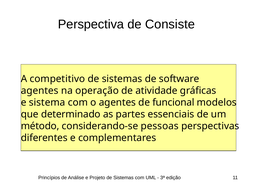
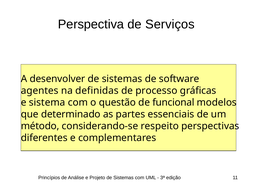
Consiste: Consiste -> Serviços (170, 24)
competitivo: competitivo -> desenvolver (57, 79)
operação: operação -> definidas (97, 90)
atividade: atividade -> processo (156, 90)
o agentes: agentes -> questão (117, 102)
pessoas: pessoas -> respeito (160, 126)
